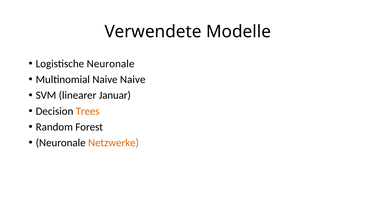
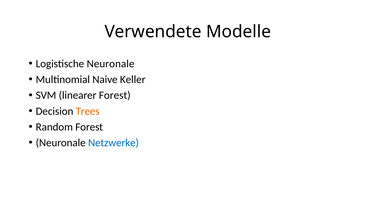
Naive Naive: Naive -> Keller (133, 79)
linearer Januar: Januar -> Forest (115, 95)
Netzwerke colour: orange -> blue (113, 142)
